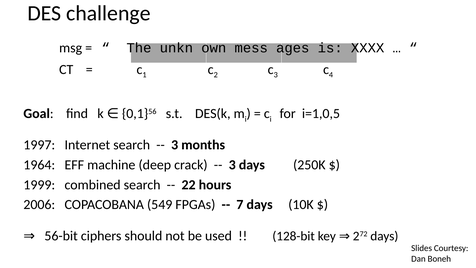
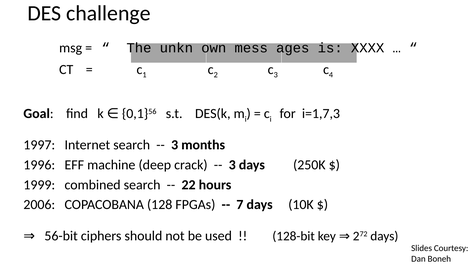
i=1,0,5: i=1,0,5 -> i=1,7,3 (321, 114)
1964: 1964 -> 1996 (39, 165)
549: 549 -> 128 (160, 205)
